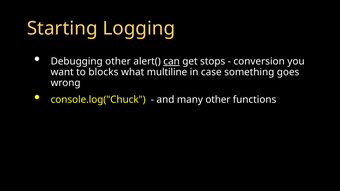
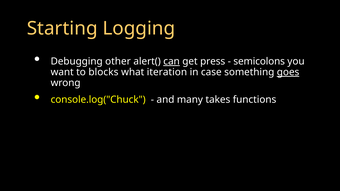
stops: stops -> press (213, 61)
conversion: conversion -> semicolons (259, 61)
multiline: multiline -> iteration (167, 72)
goes underline: none -> present (288, 72)
many other: other -> takes (218, 100)
